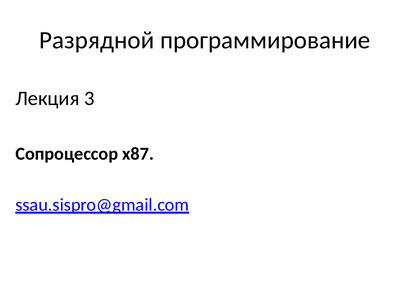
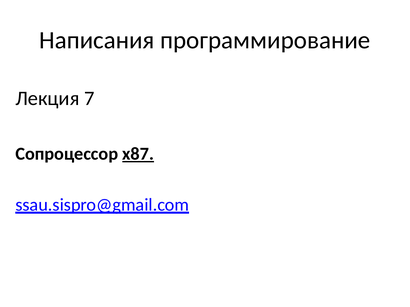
Разрядной: Разрядной -> Написания (97, 40)
3: 3 -> 7 (89, 99)
х87 underline: none -> present (138, 154)
